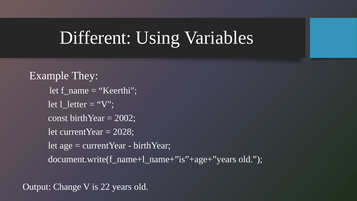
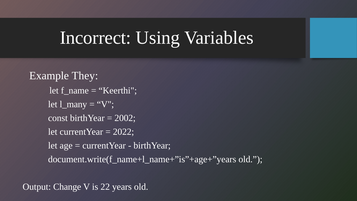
Different: Different -> Incorrect (95, 38)
l_letter: l_letter -> l_many (73, 104)
2028: 2028 -> 2022 (123, 132)
